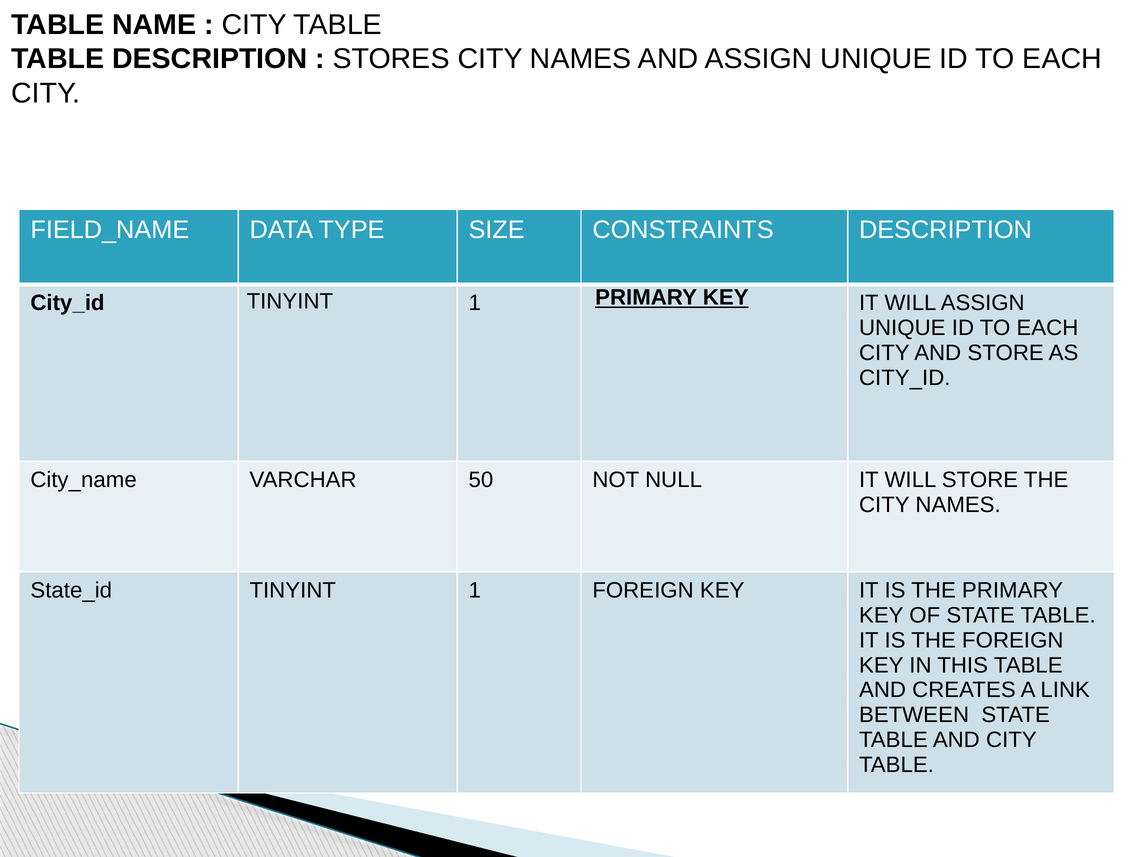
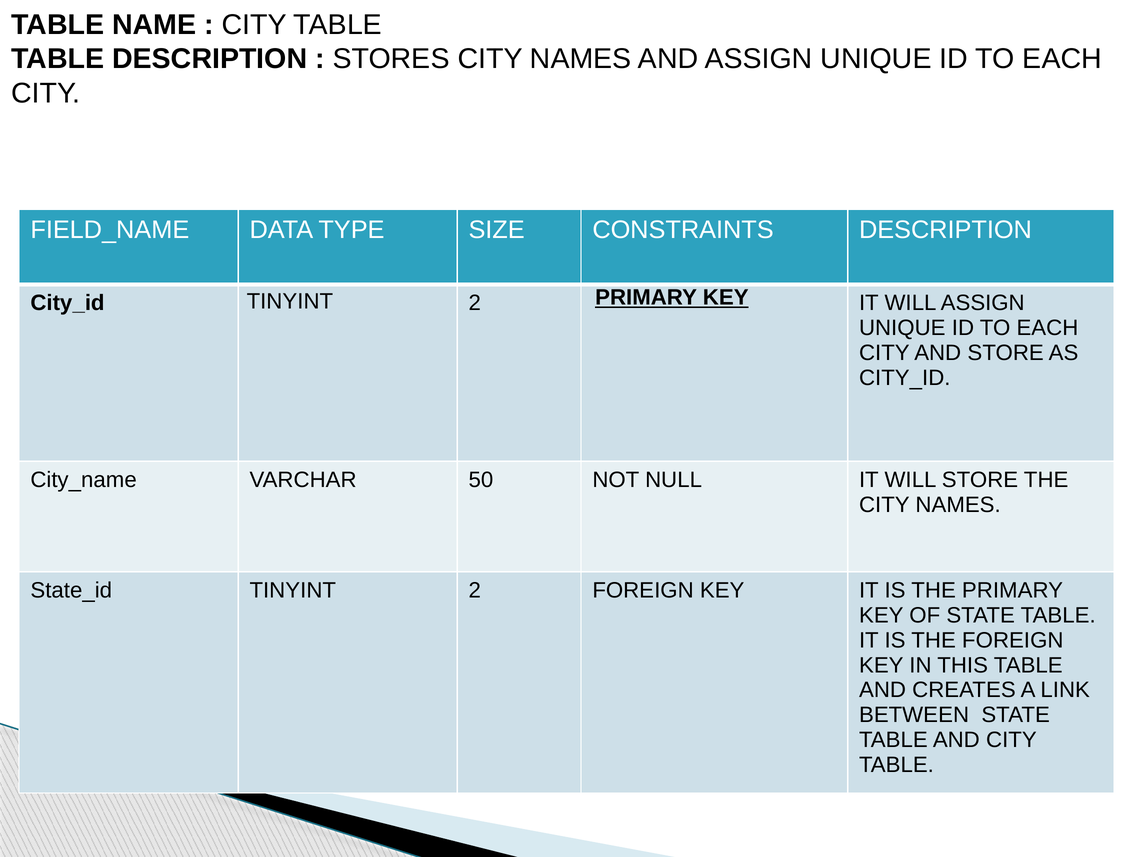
1: 1 -> 2 (475, 303)
1: 1 -> 2 (475, 590)
